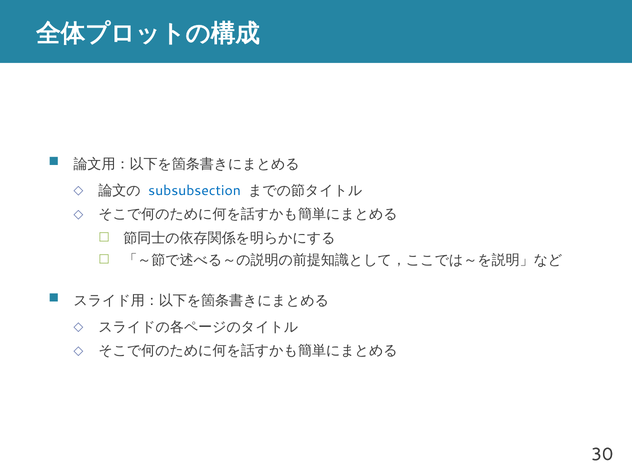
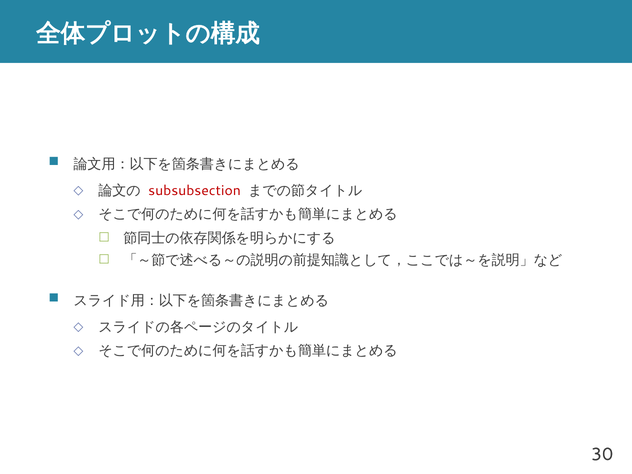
subsubsection colour: blue -> red (195, 191)
